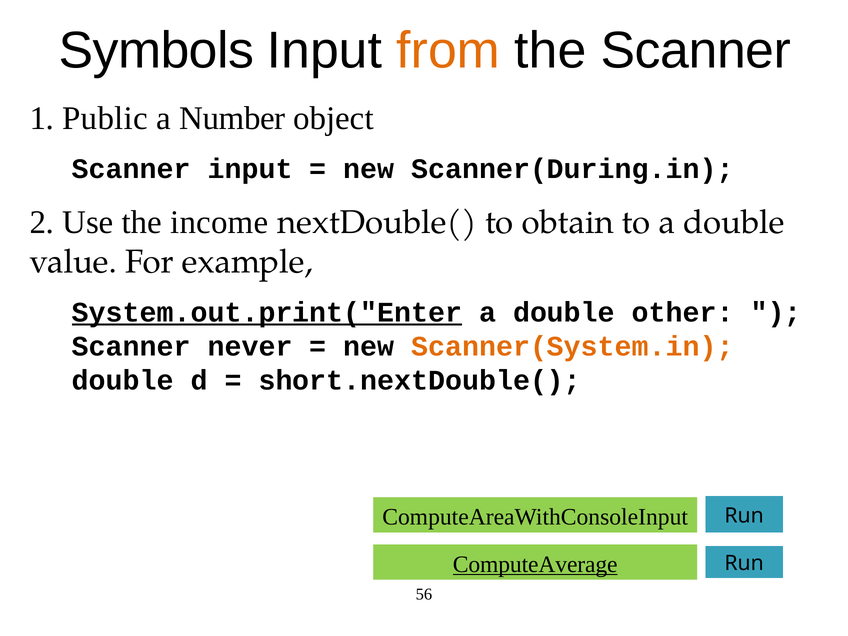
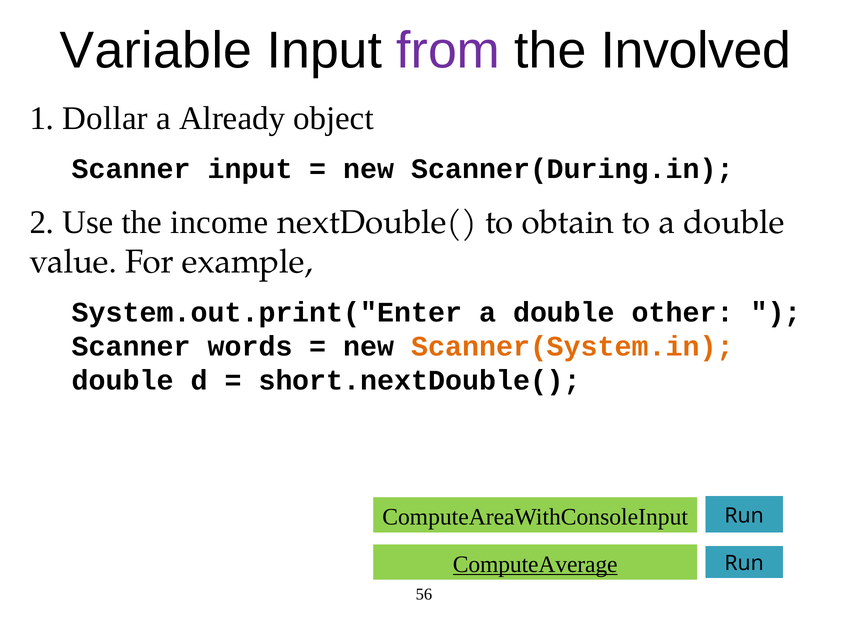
Symbols: Symbols -> Variable (156, 51)
from colour: orange -> purple (448, 51)
the Scanner: Scanner -> Involved (696, 51)
Public: Public -> Dollar (105, 118)
Number: Number -> Already (232, 118)
System.out.print("Enter underline: present -> none (267, 312)
never: never -> words (250, 346)
